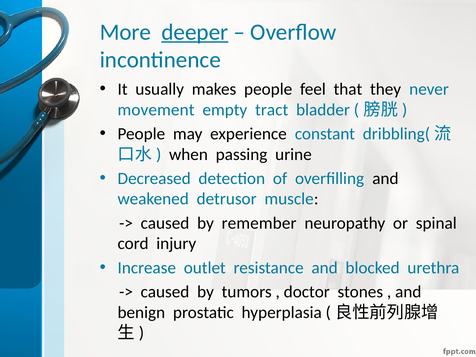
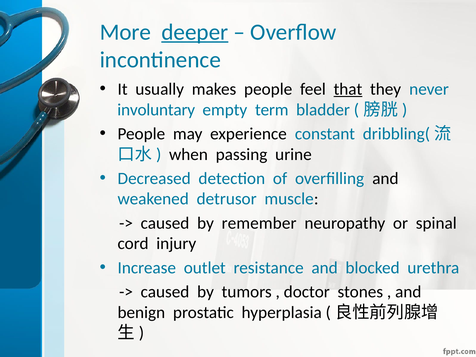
that underline: none -> present (348, 89)
movement: movement -> involuntary (156, 110)
tract: tract -> term (272, 110)
